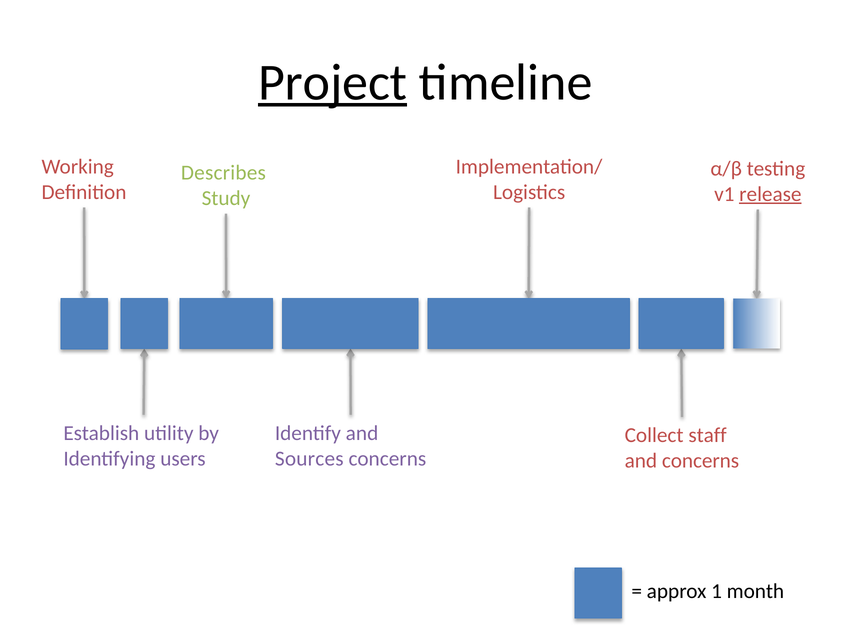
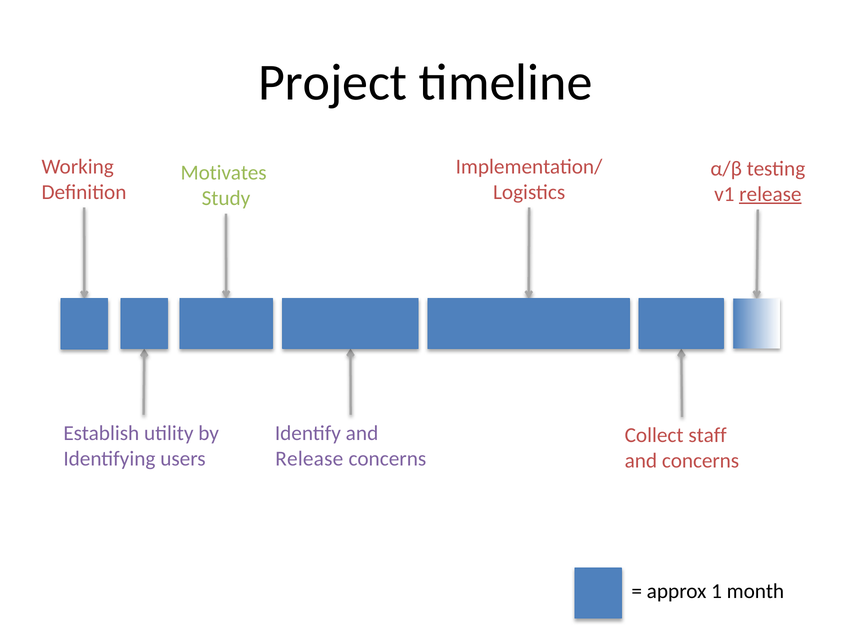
Project underline: present -> none (333, 82)
Describes: Describes -> Motivates (224, 173)
Sources: Sources -> Release (309, 459)
